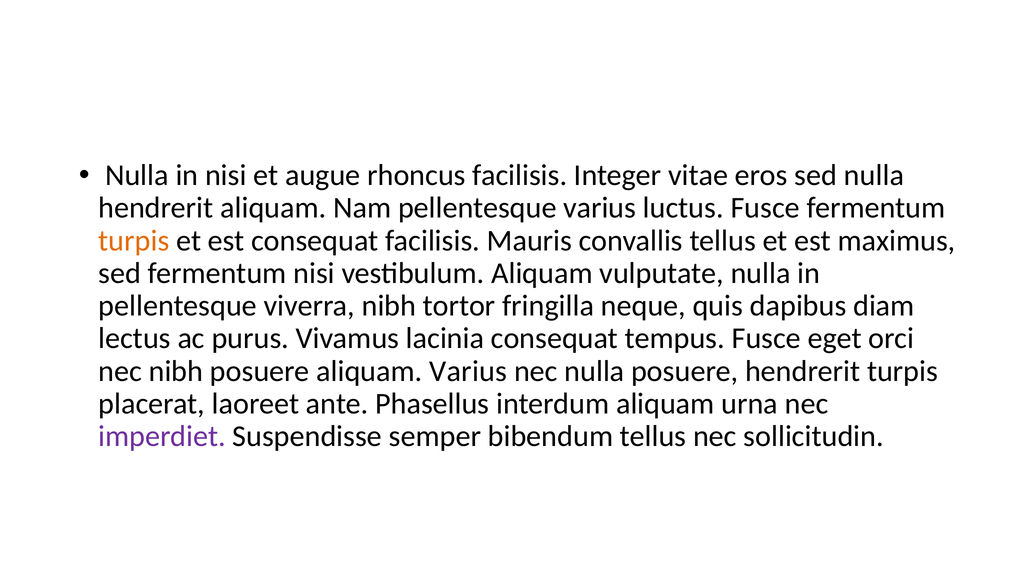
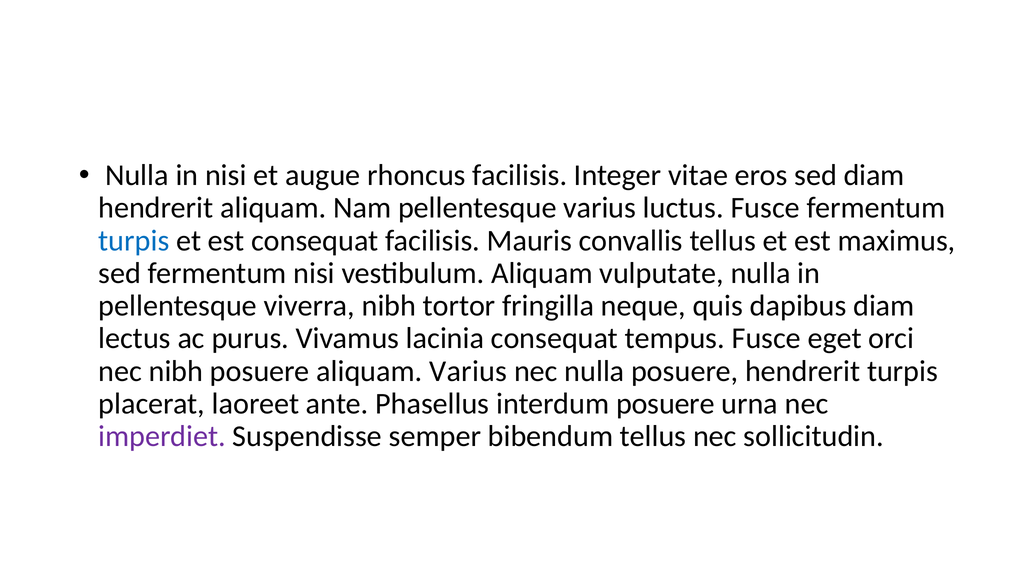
sed nulla: nulla -> diam (874, 175)
turpis colour: orange -> blue (134, 240)
interdum aliquam: aliquam -> posuere (665, 404)
